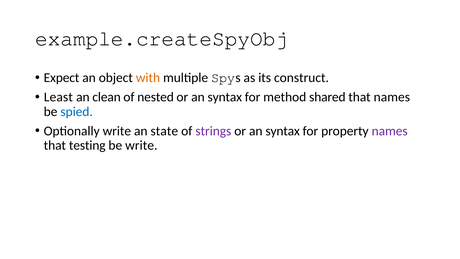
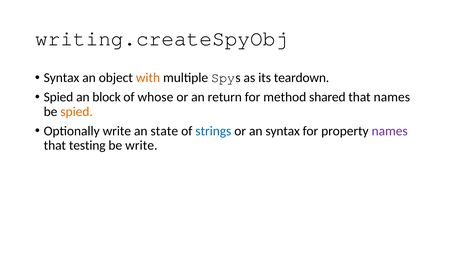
example.createSpyObj: example.createSpyObj -> writing.createSpyObj (162, 39)
Expect: Expect -> Syntax (62, 78)
construct: construct -> teardown (302, 78)
Least: Least -> Spied (58, 97)
clean: clean -> block (107, 97)
nested: nested -> whose (155, 97)
syntax: syntax -> return (225, 97)
spied colour: blue -> orange (77, 112)
strings colour: purple -> blue (213, 131)
